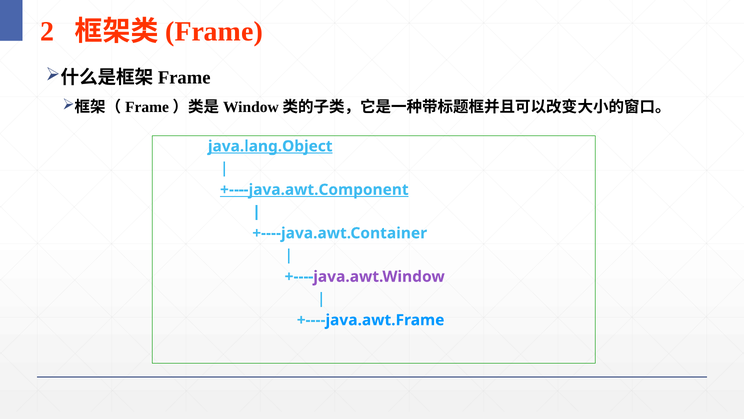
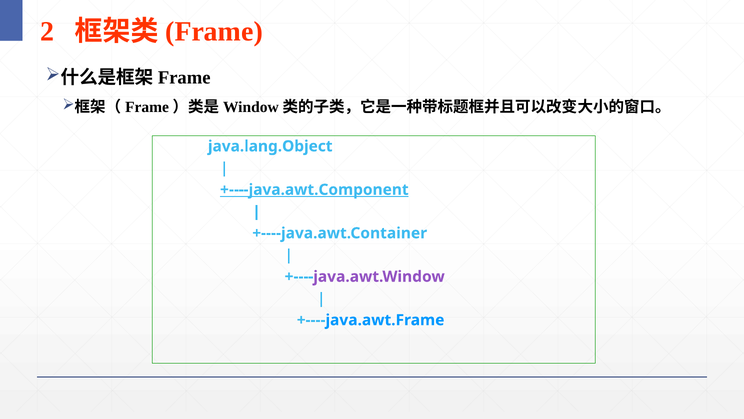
java.lang.Object underline: present -> none (270, 146)
